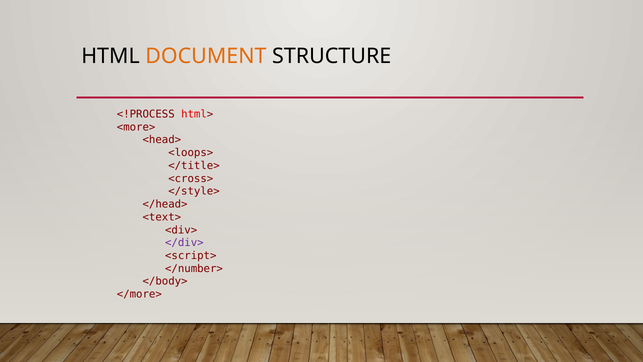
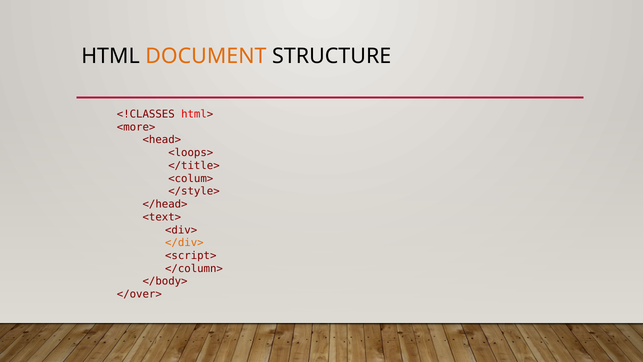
<!PROCESS: <!PROCESS -> <!CLASSES (146, 114)
<cross>: <cross> -> <colum> (191, 178)
</div> colour: purple -> orange (184, 243)
</number>: </number> -> </column> (194, 268)
</more>: </more> -> </over> (139, 294)
